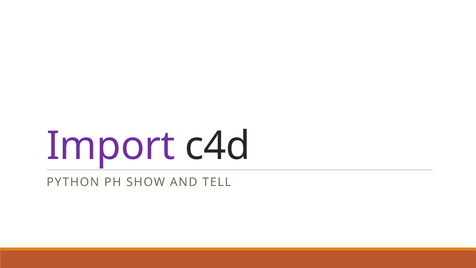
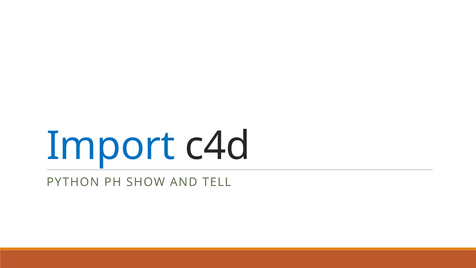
Import colour: purple -> blue (111, 146)
